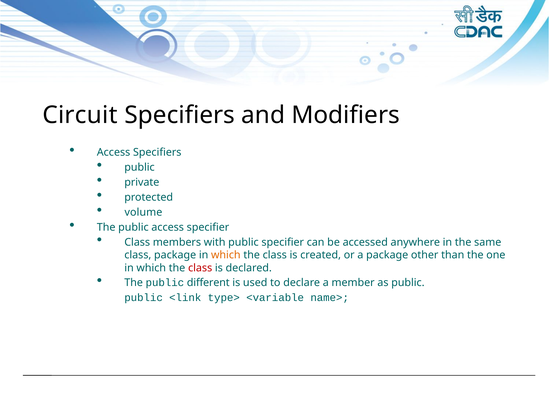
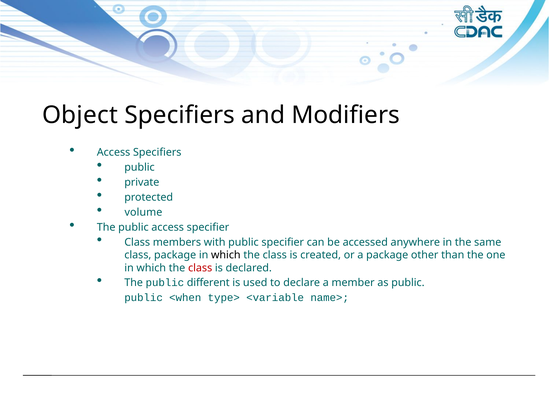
Circuit: Circuit -> Object (80, 115)
which colour: orange -> black (226, 255)
<link: <link -> <when (185, 298)
